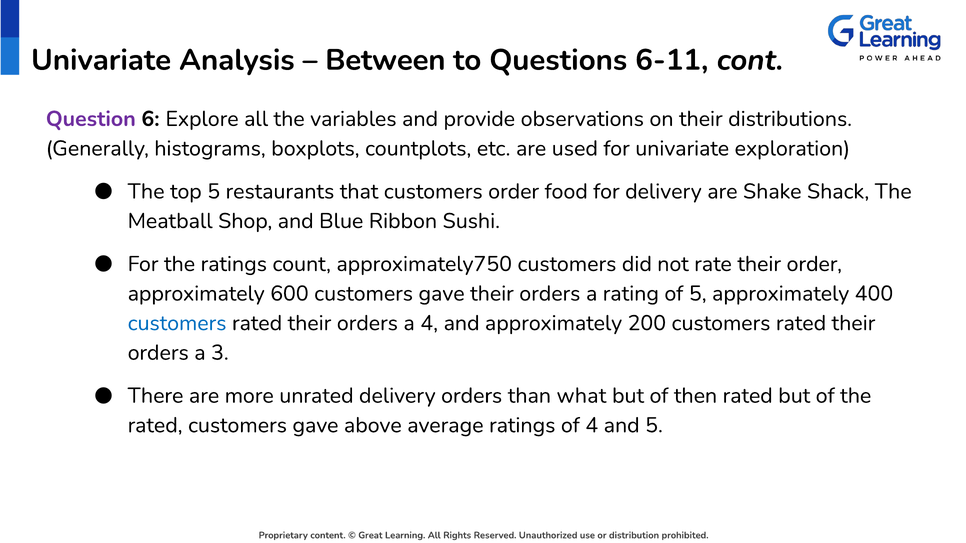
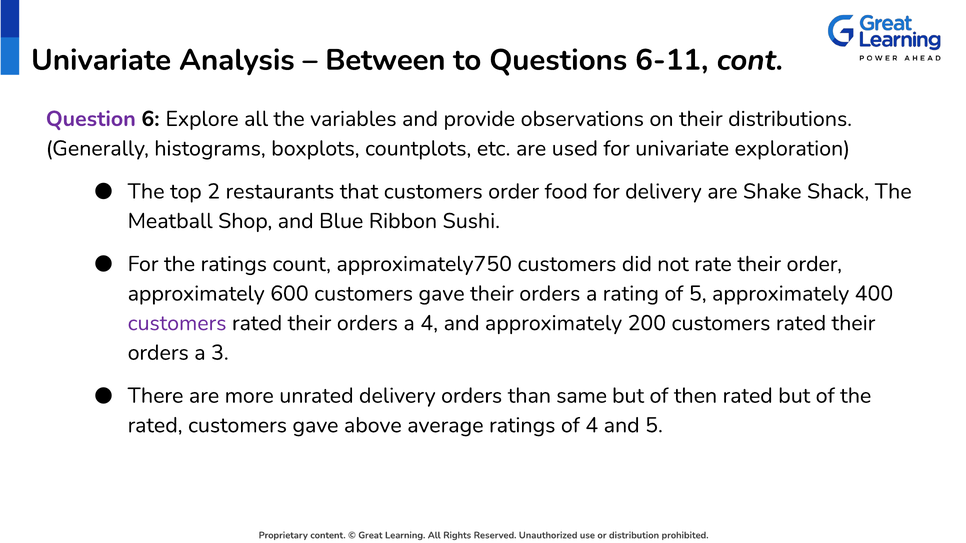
top 5: 5 -> 2 (214, 192)
customers colour: blue -> purple (177, 323)
what: what -> same (582, 396)
